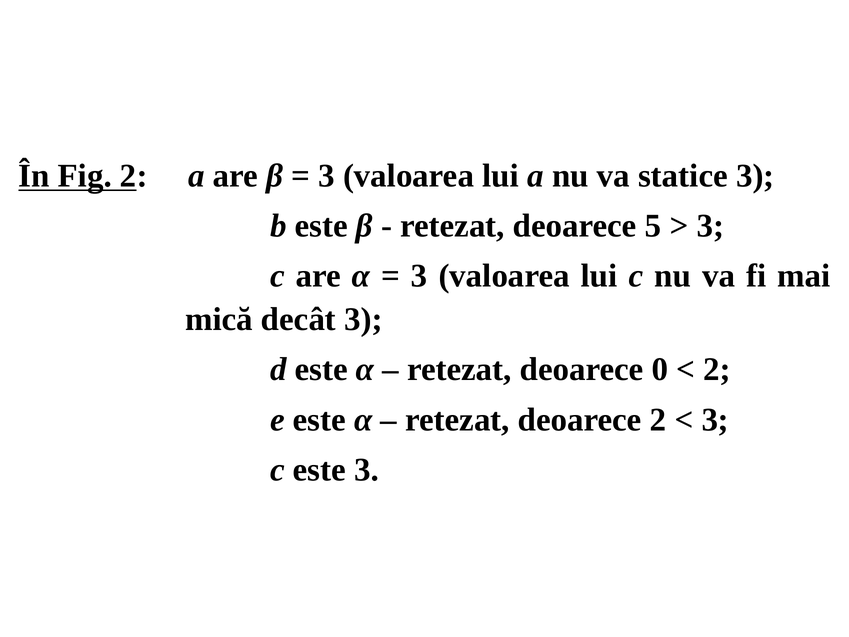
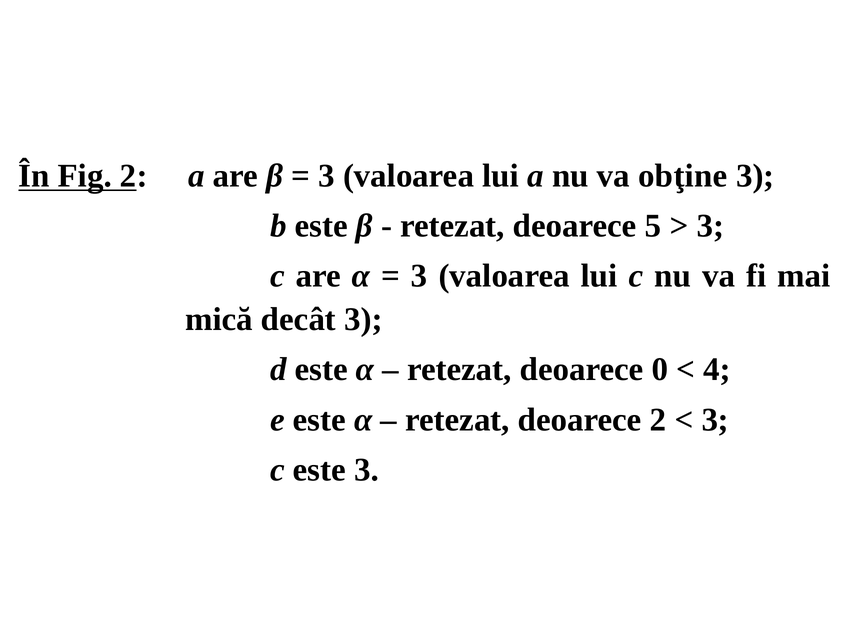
statice: statice -> obţine (683, 176)
2: 2 -> 4 (717, 369)
